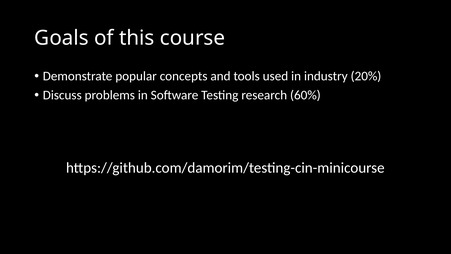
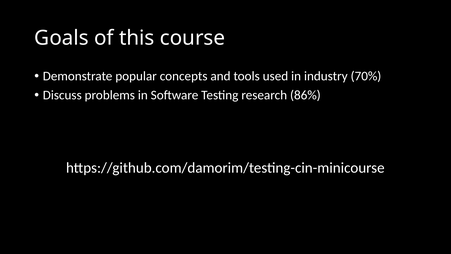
20%: 20% -> 70% (366, 76)
60%: 60% -> 86% (305, 95)
